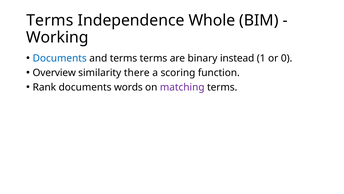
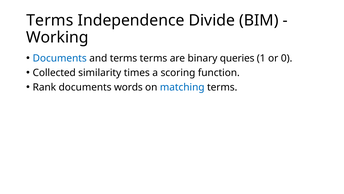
Whole: Whole -> Divide (212, 20)
instead: instead -> queries (237, 58)
Overview: Overview -> Collected (54, 73)
there: there -> times (137, 73)
matching colour: purple -> blue (182, 87)
